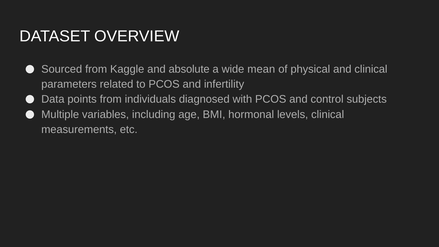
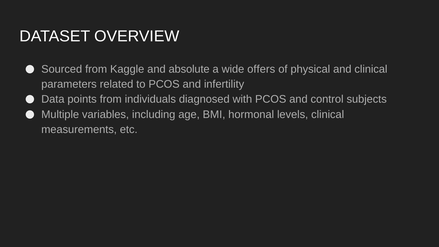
mean: mean -> offers (261, 69)
